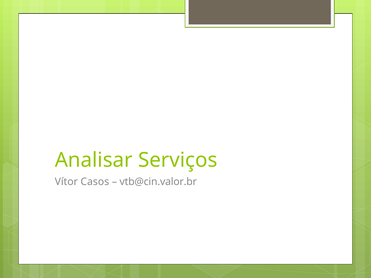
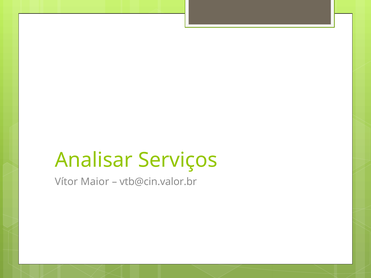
Casos: Casos -> Maior (95, 182)
